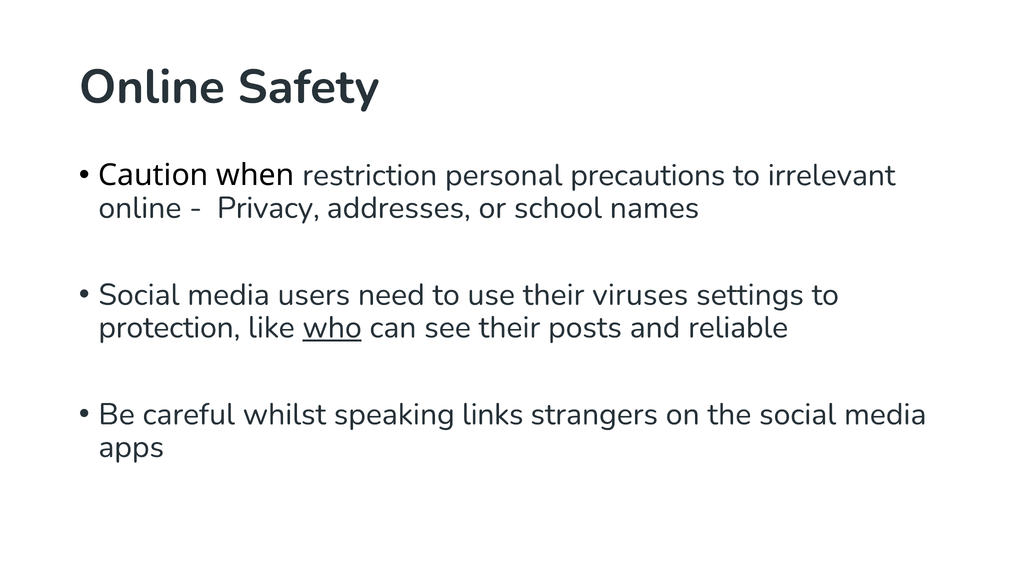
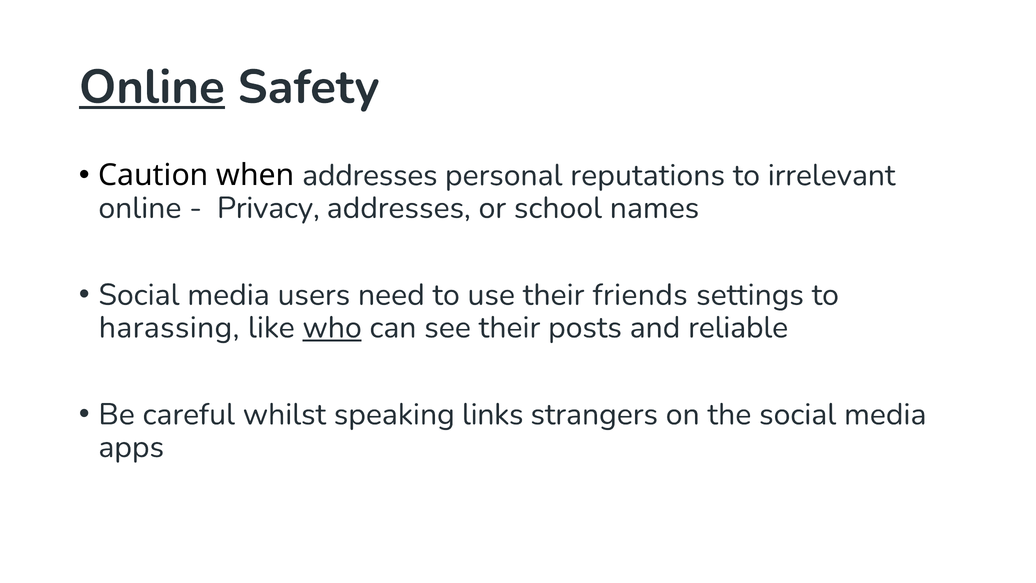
Online underline: none -> present (152, 87)
when restriction: restriction -> addresses (370, 175)
precautions: precautions -> reputations (648, 175)
viruses: viruses -> friends (640, 295)
protection: protection -> harassing (169, 327)
